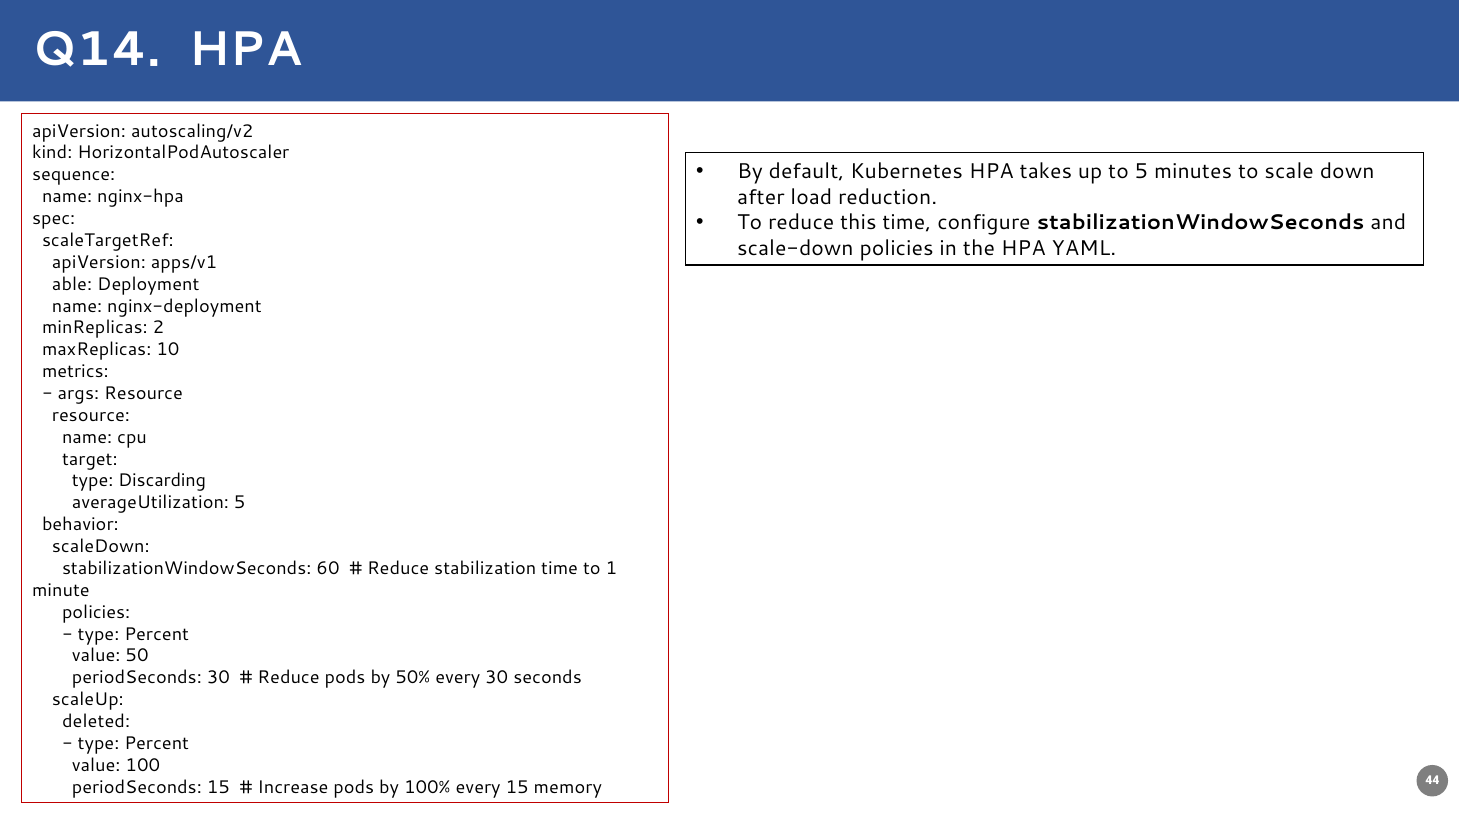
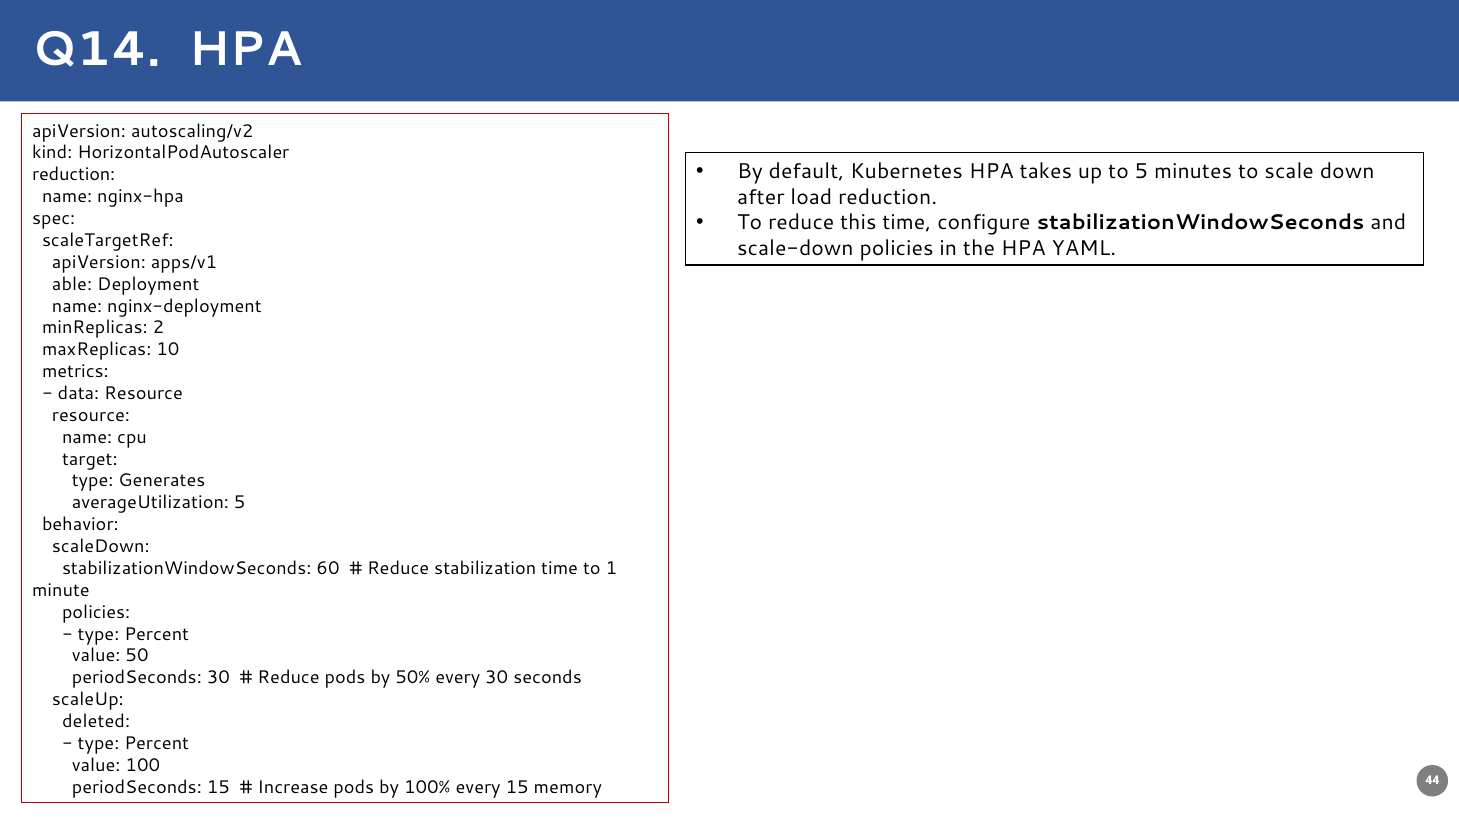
sequence: sequence -> reduction (74, 175)
args: args -> data (78, 394)
Discarding: Discarding -> Generates (162, 481)
